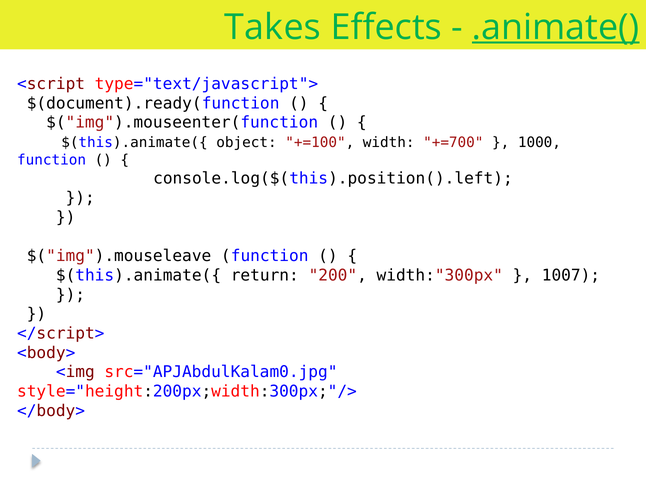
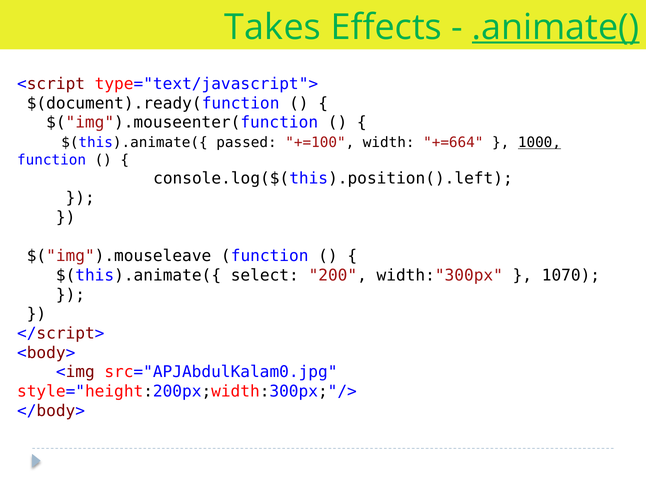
object: object -> passed (246, 143)
+=700: +=700 -> +=664 (453, 143)
1000 underline: none -> present (539, 143)
return: return -> select (265, 276)
1007: 1007 -> 1070 (571, 276)
